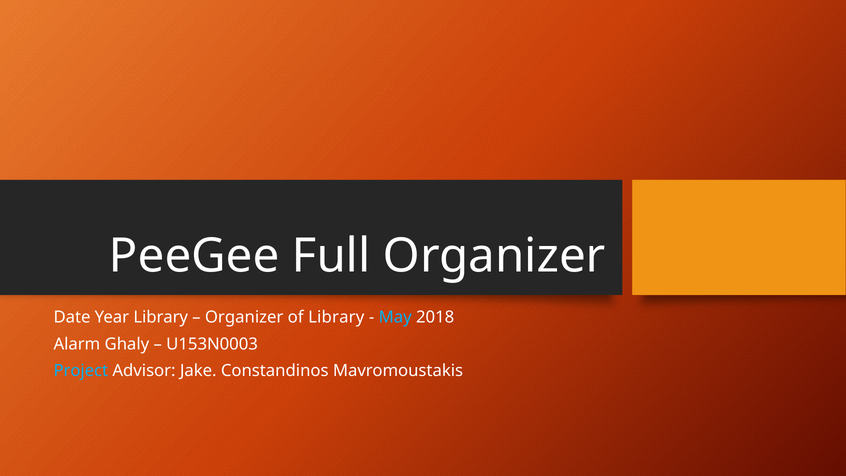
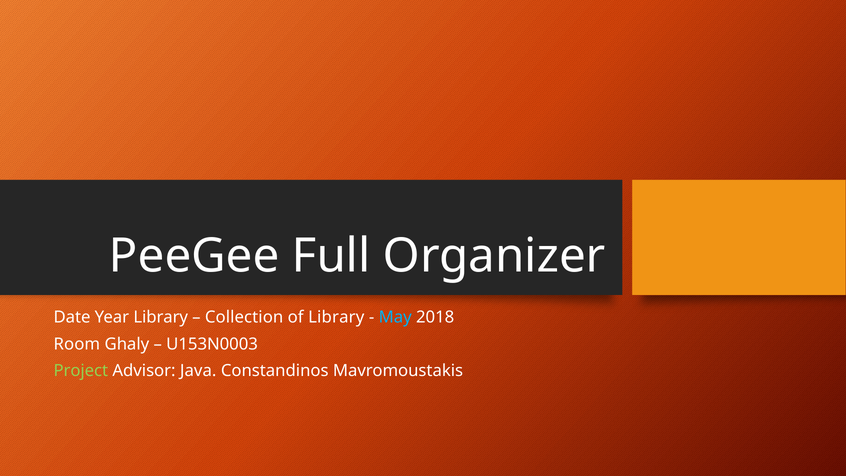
Organizer: Organizer -> Collection (244, 317)
Alarm: Alarm -> Room (77, 344)
Project colour: light blue -> light green (81, 371)
Jake: Jake -> Java (198, 371)
